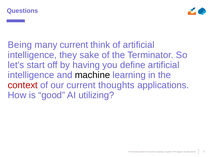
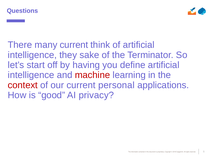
Being: Being -> There (20, 45)
machine colour: black -> red (92, 75)
thoughts: thoughts -> personal (116, 85)
utilizing: utilizing -> privacy (96, 95)
